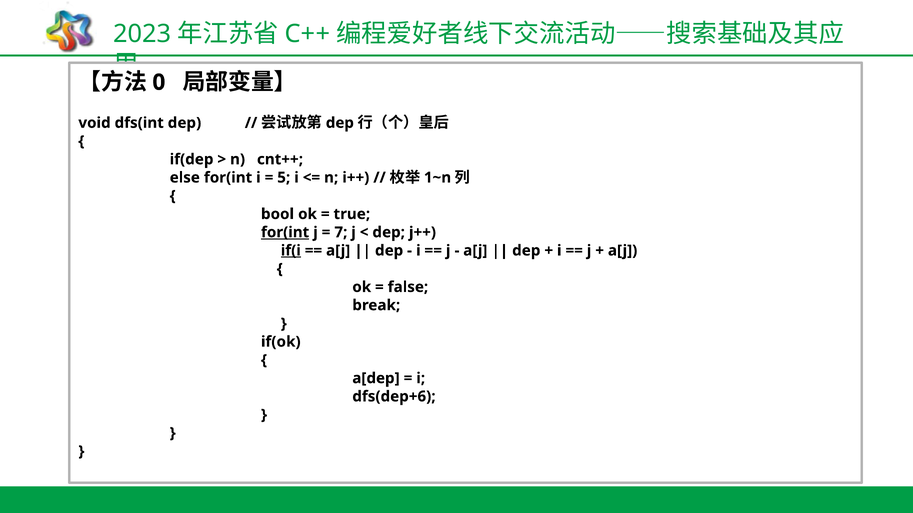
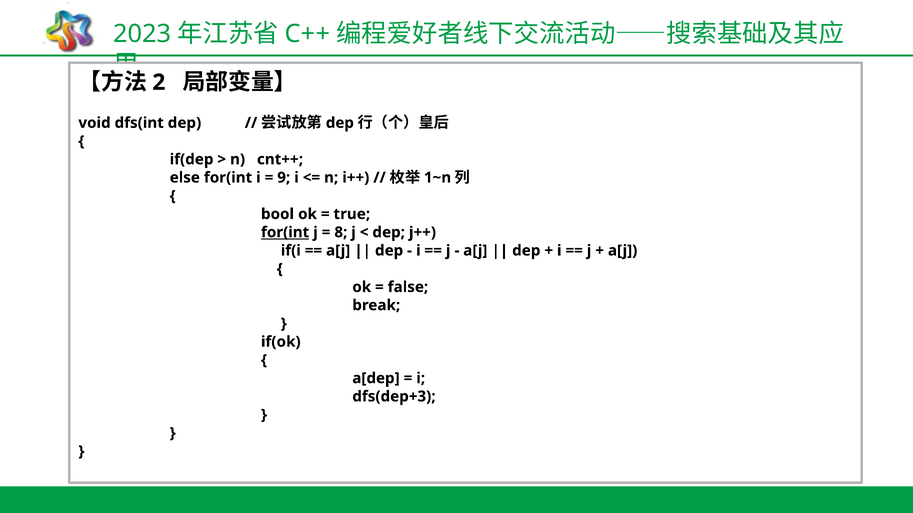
0: 0 -> 2 (159, 82)
5: 5 -> 9 (284, 178)
7: 7 -> 8 (341, 233)
if(i underline: present -> none (291, 251)
dfs(dep+6: dfs(dep+6 -> dfs(dep+3 (394, 397)
